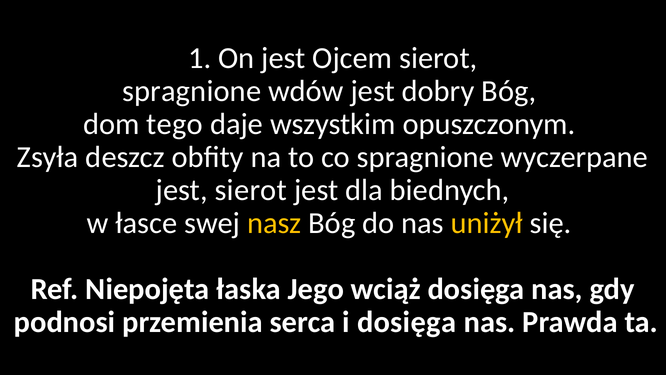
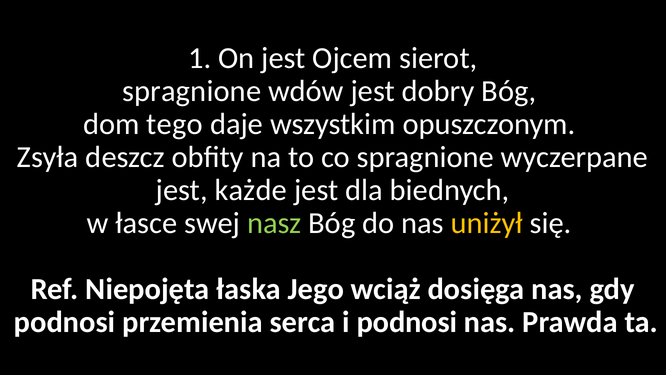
jest sierot: sierot -> każde (251, 190)
nasz colour: yellow -> light green (274, 223)
i dosięga: dosięga -> podnosi (407, 322)
